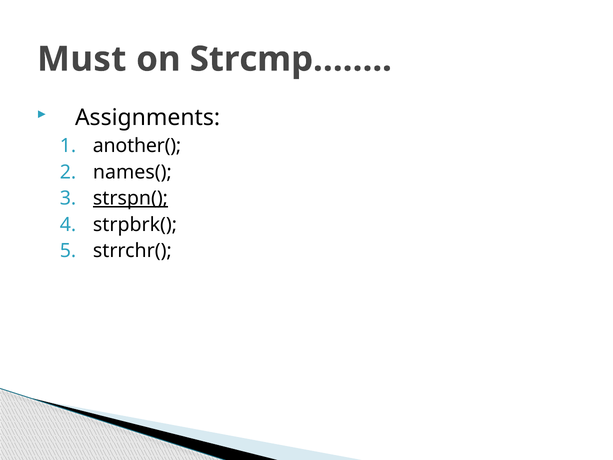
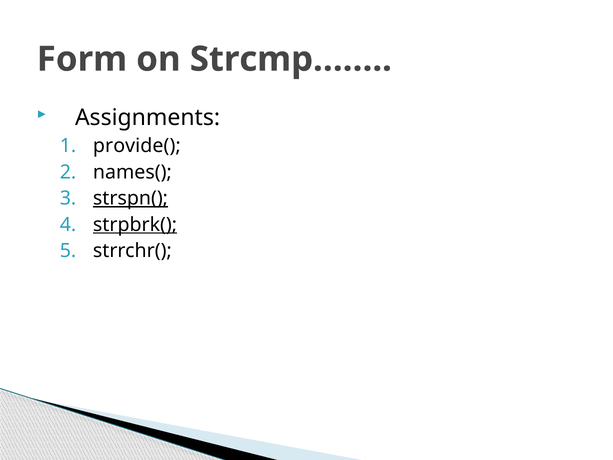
Must: Must -> Form (82, 59)
another(: another( -> provide( (137, 146)
strpbrk( underline: none -> present (135, 225)
